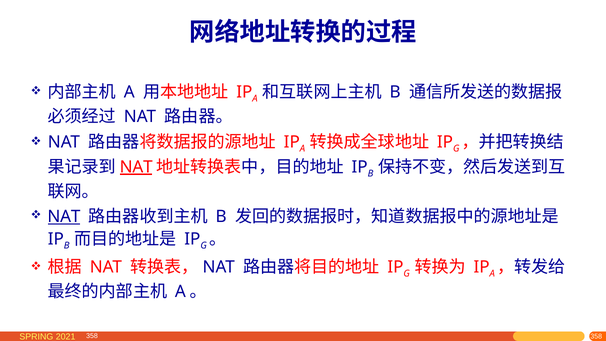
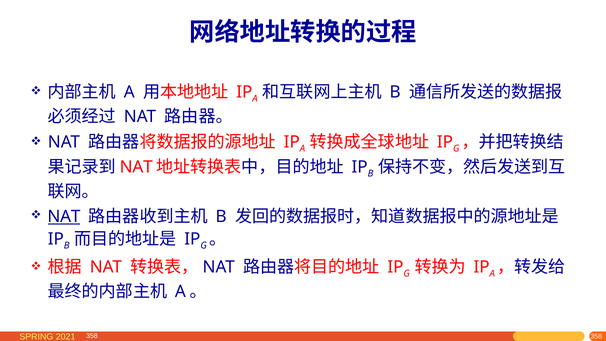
NAT underline: present -> none (136, 167)
